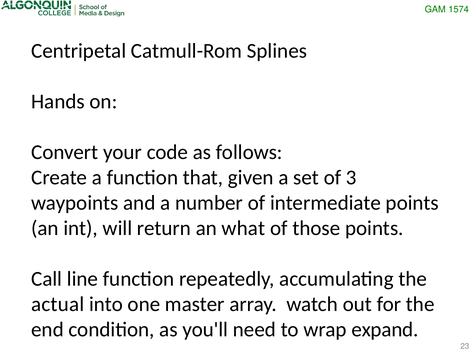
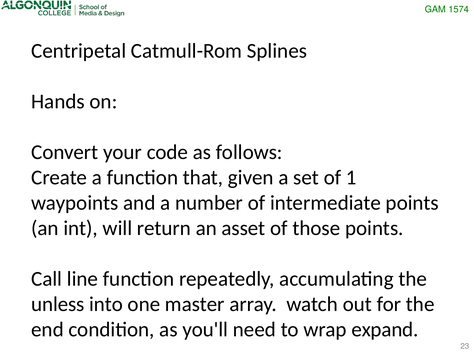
3: 3 -> 1 (351, 177)
what: what -> asset (243, 228)
actual: actual -> unless (58, 304)
